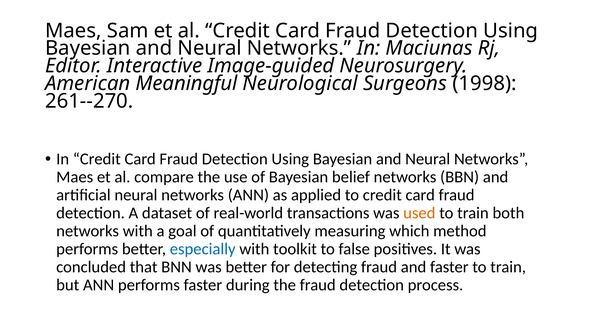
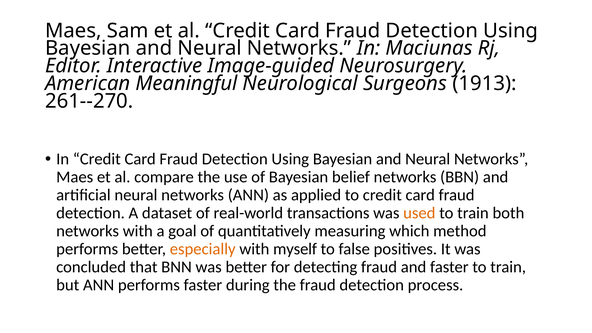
1998: 1998 -> 1913 (485, 83)
especially colour: blue -> orange (203, 249)
toolkit: toolkit -> myself (295, 249)
